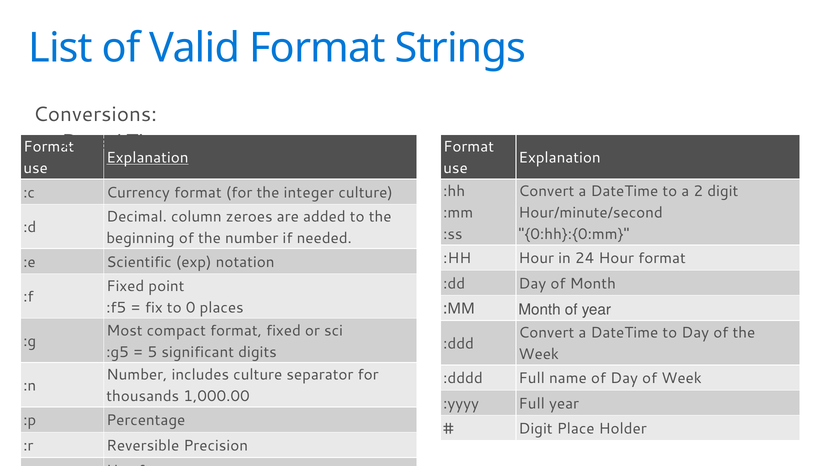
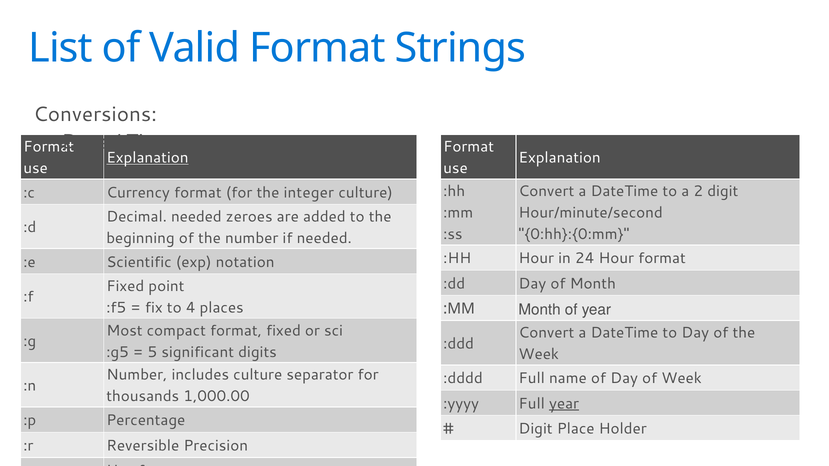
Decimal column: column -> needed (196, 217)
0: 0 -> 4 (191, 308)
year underline: none -> present (564, 404)
